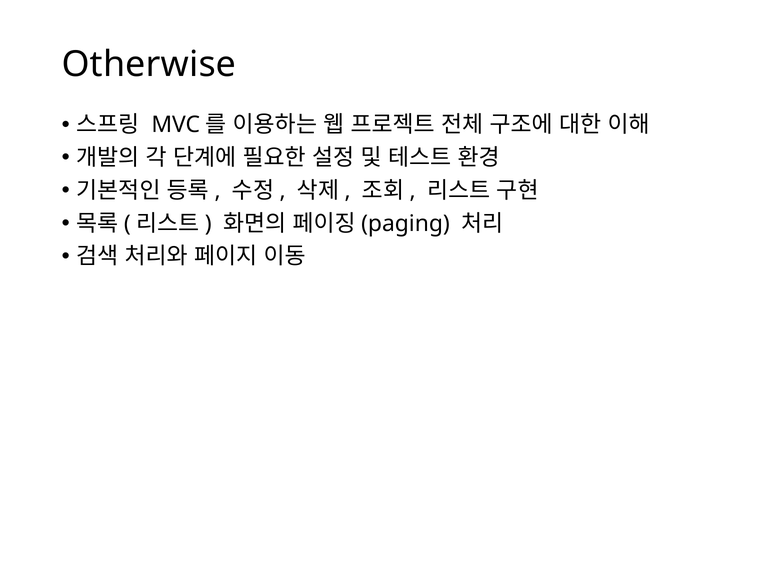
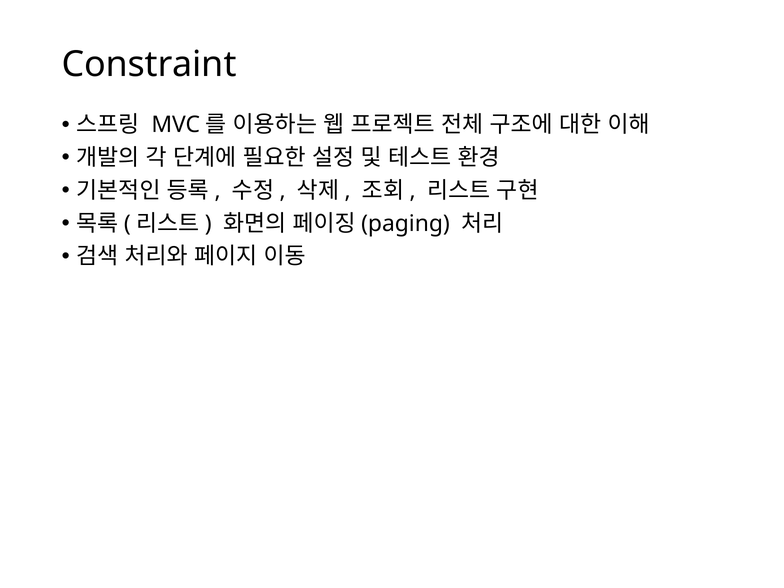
Otherwise: Otherwise -> Constraint (149, 64)
